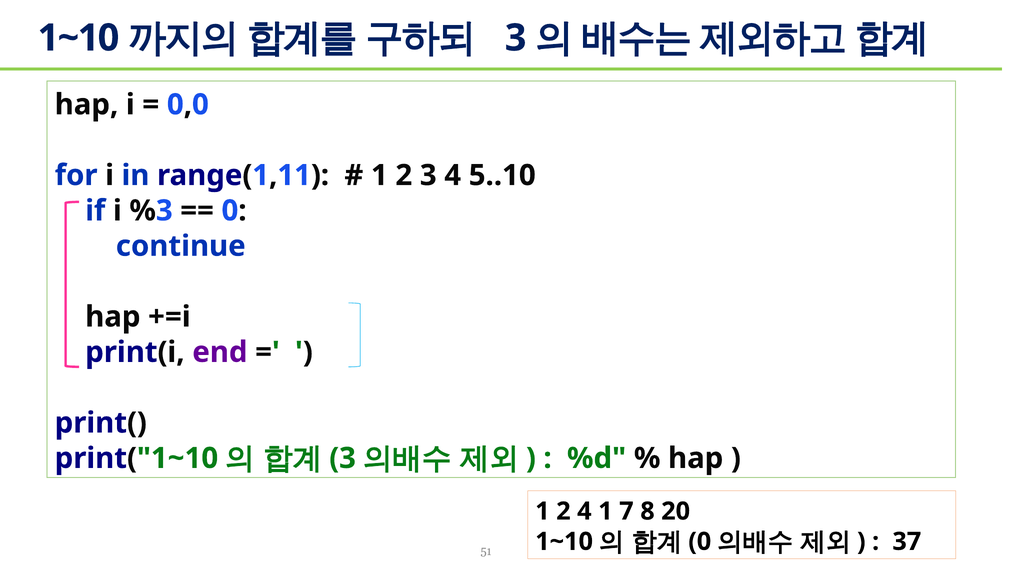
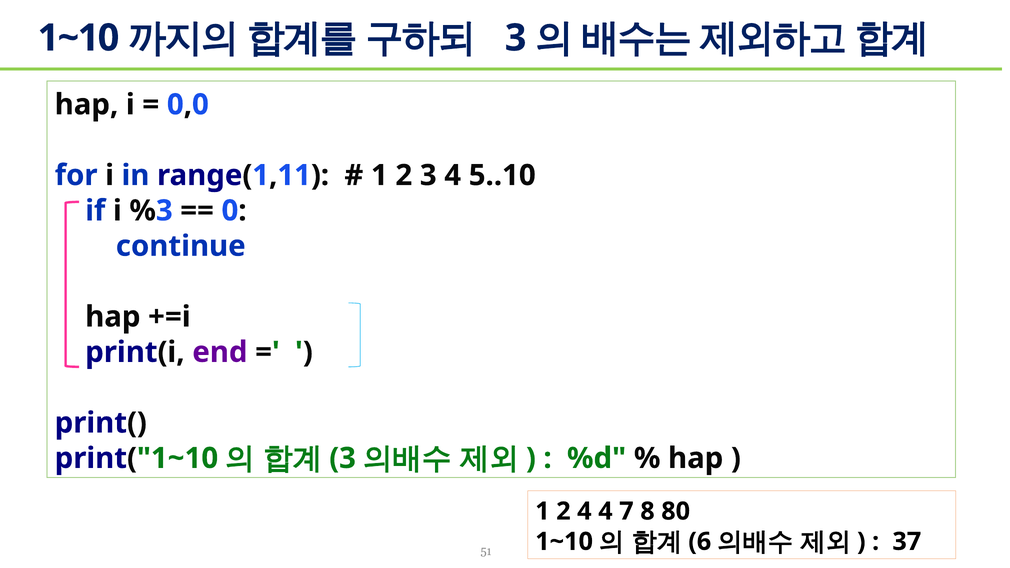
4 1: 1 -> 4 (605, 511)
20: 20 -> 80 (676, 511)
0: 0 -> 6 (700, 542)
